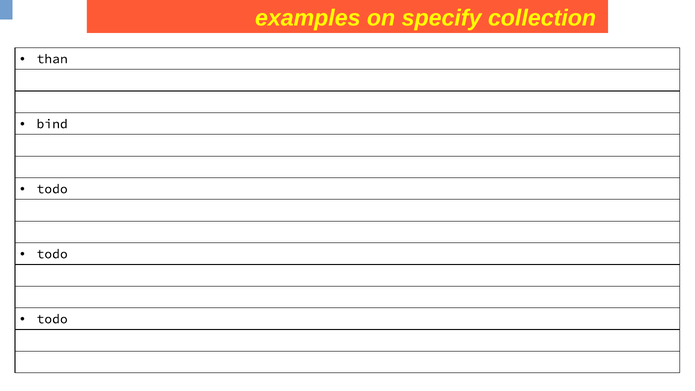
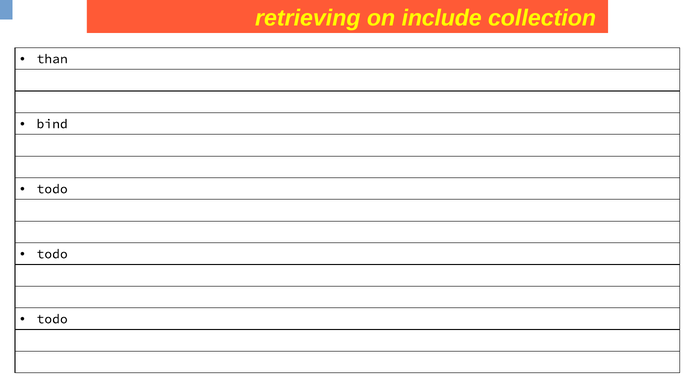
examples: examples -> retrieving (308, 18)
specify: specify -> include (442, 18)
